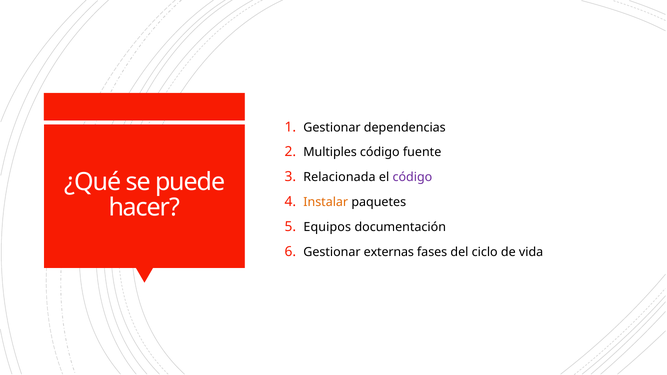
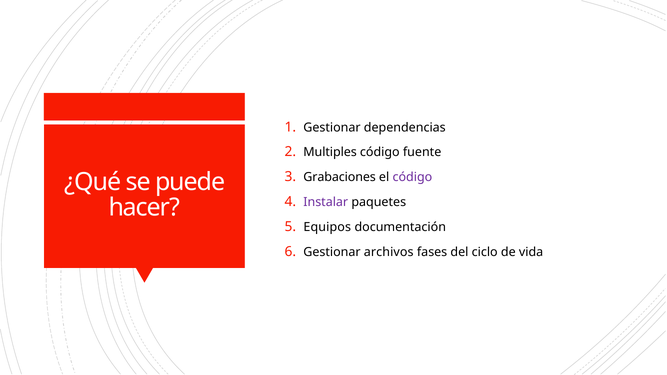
Relacionada: Relacionada -> Grabaciones (340, 177)
Instalar colour: orange -> purple (326, 202)
externas: externas -> archivos (389, 252)
